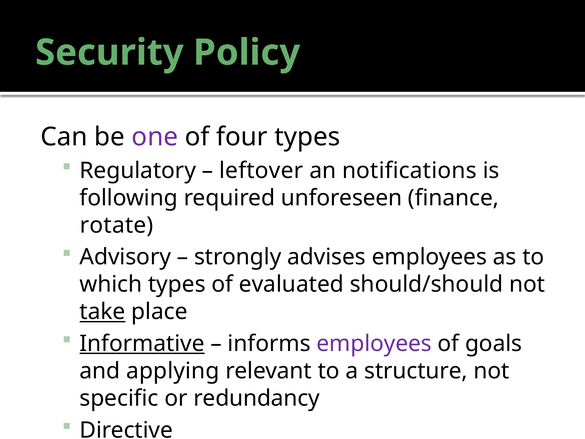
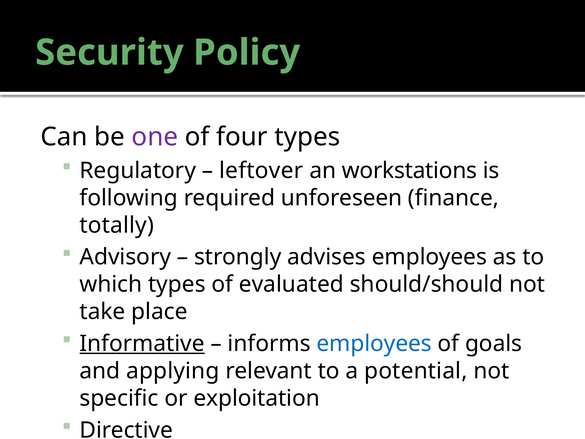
notifications: notifications -> workstations (410, 170)
rotate: rotate -> totally (117, 225)
take underline: present -> none (102, 312)
employees colour: purple -> blue (374, 343)
structure: structure -> potential (416, 371)
redundancy: redundancy -> exploitation (257, 398)
